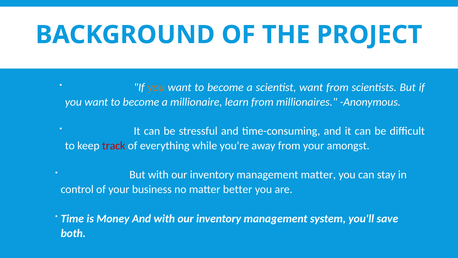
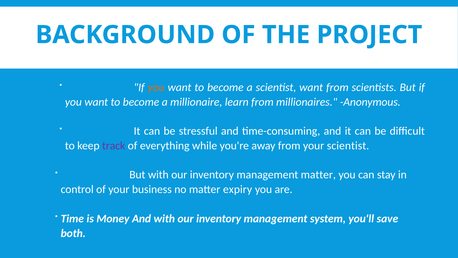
track colour: red -> purple (114, 146)
your amongst: amongst -> scientist (348, 146)
better: better -> expiry (238, 189)
